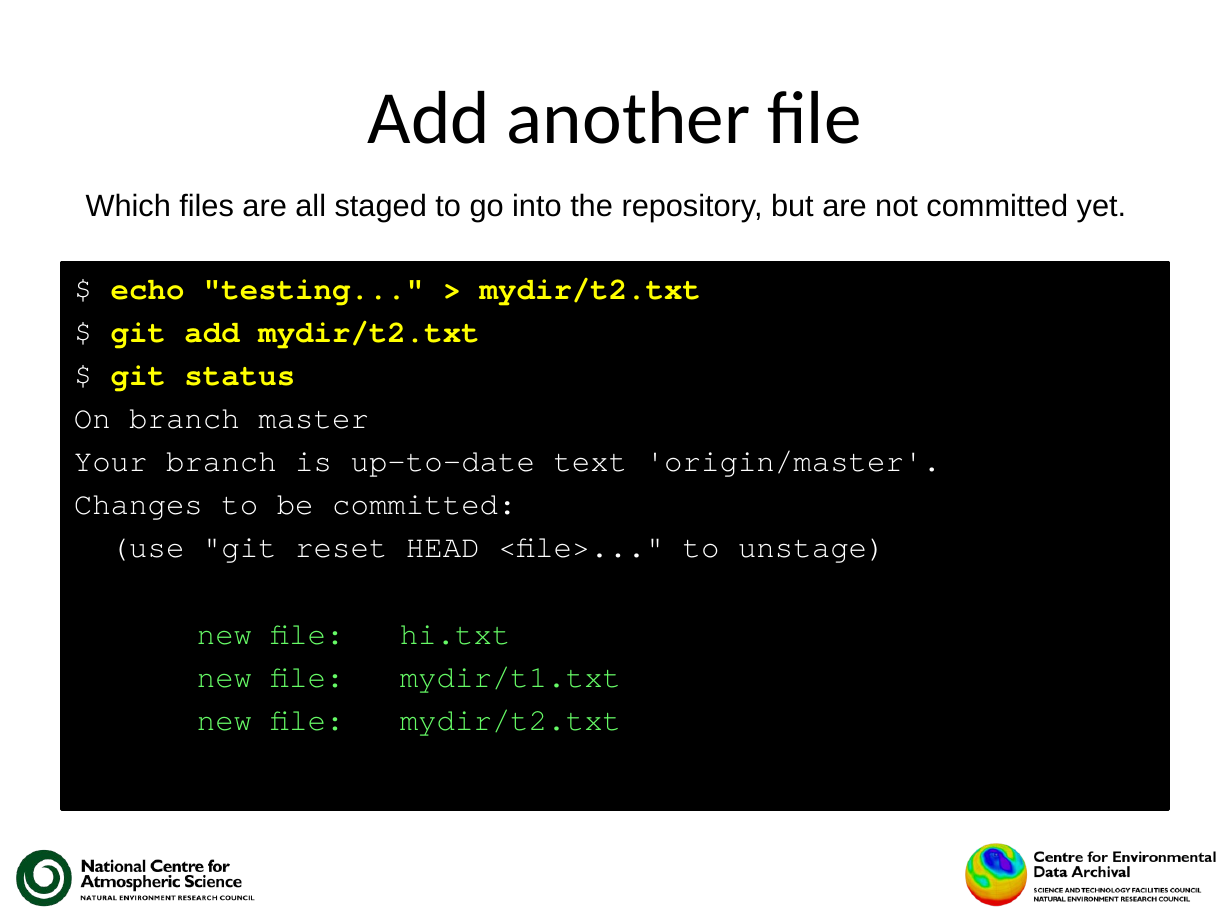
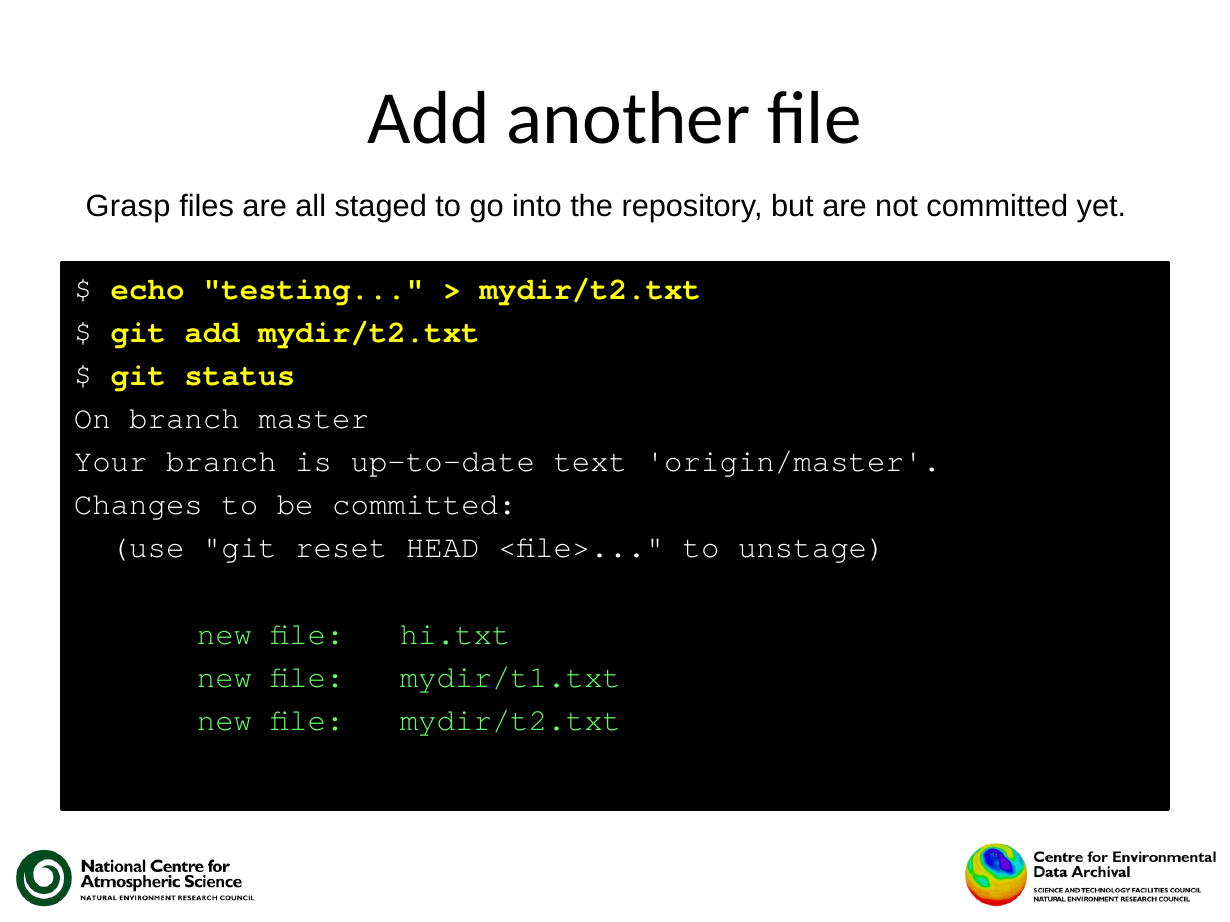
Which: Which -> Grasp (128, 206)
